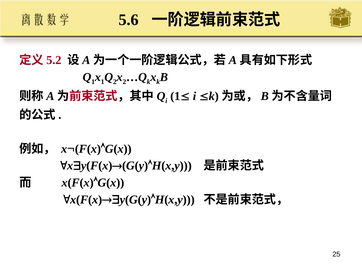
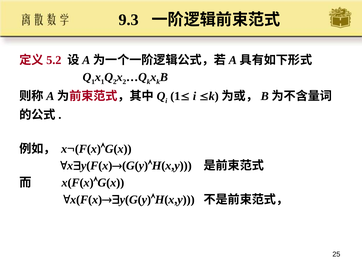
5.6: 5.6 -> 9.3 (129, 20)
